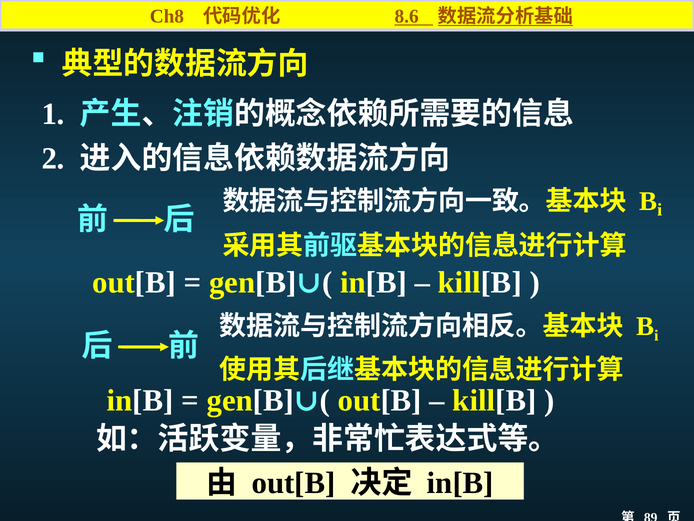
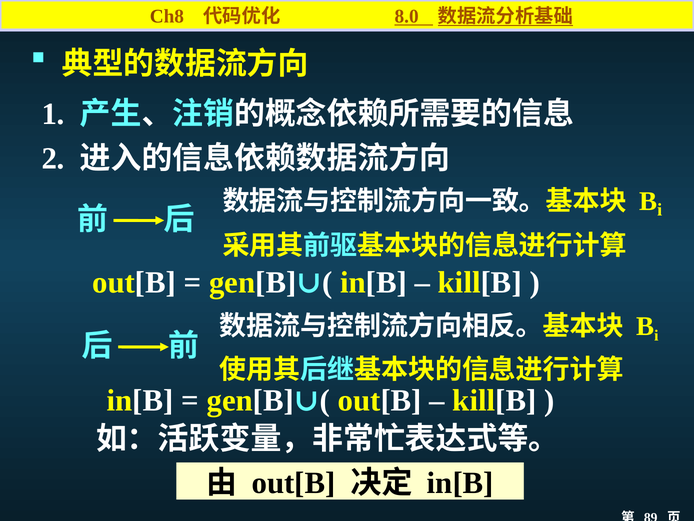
8.6: 8.6 -> 8.0 (407, 16)
